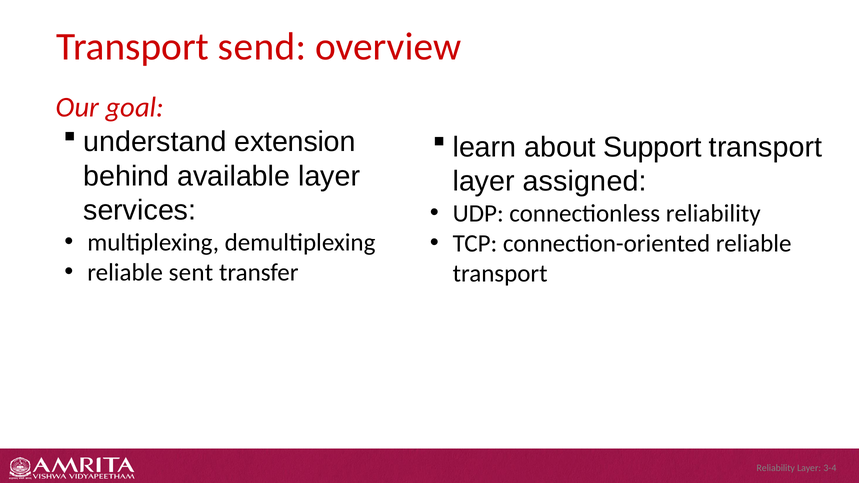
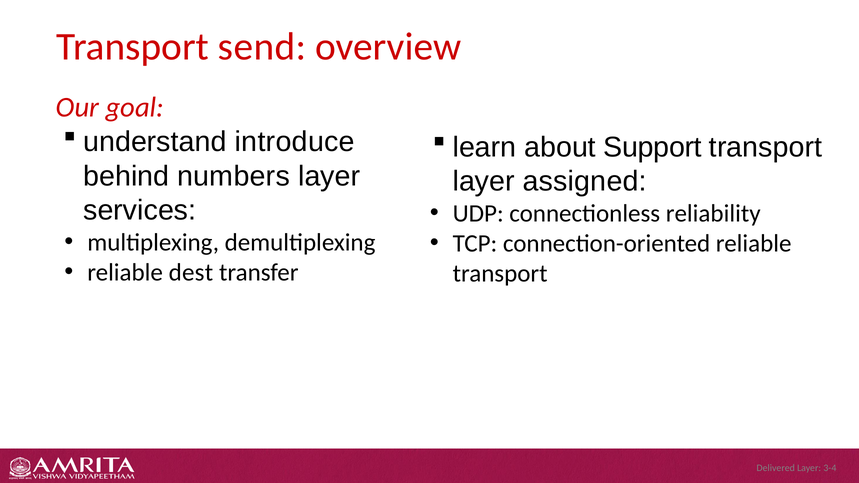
extension: extension -> introduce (295, 142)
available: available -> numbers (234, 176)
sent: sent -> dest (191, 273)
Reliability: Reliability -> Delivered (776, 468)
